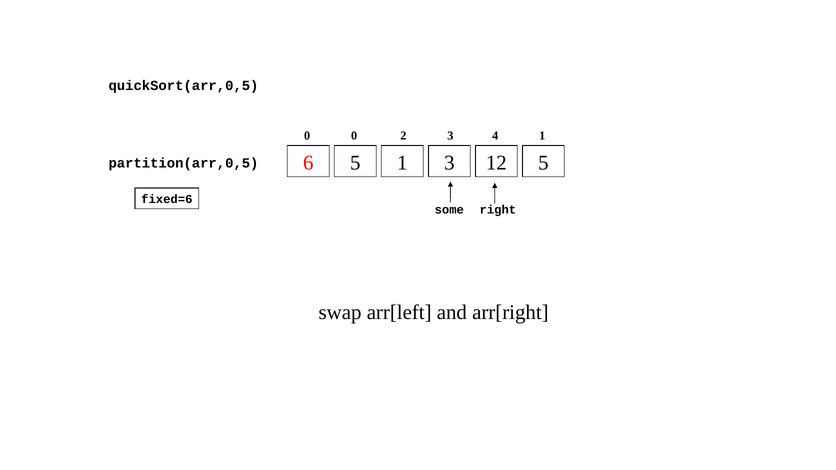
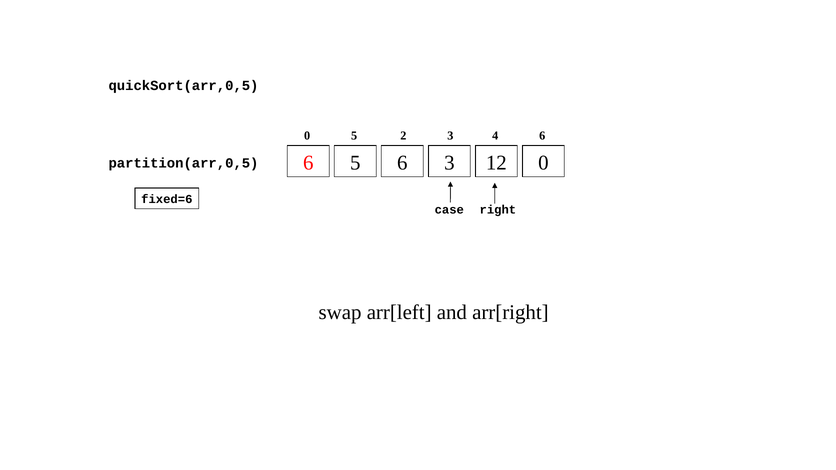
0 0: 0 -> 5 (354, 136)
4 1: 1 -> 6 (542, 136)
5 1: 1 -> 6 (402, 163)
12 5: 5 -> 0 (543, 163)
some: some -> case (449, 210)
